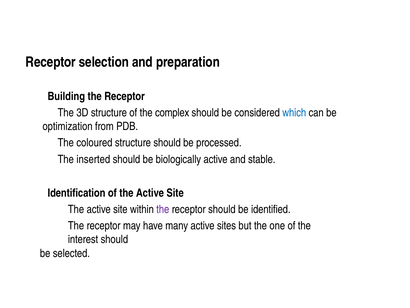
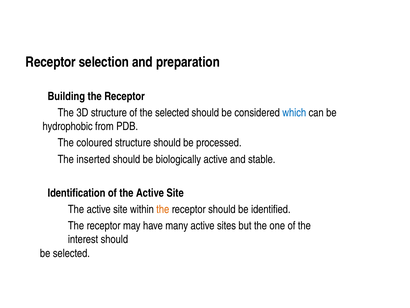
the complex: complex -> selected (172, 113)
optimization: optimization -> hydrophobic (68, 126)
the colour: purple -> orange (163, 209)
